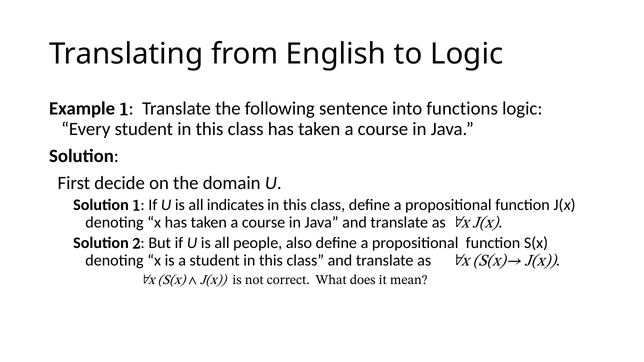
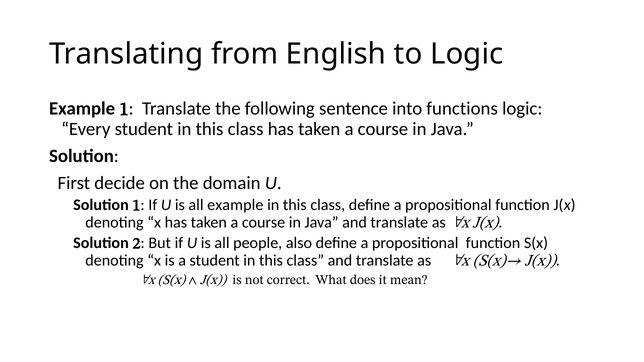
all indicates: indicates -> example (235, 205)
